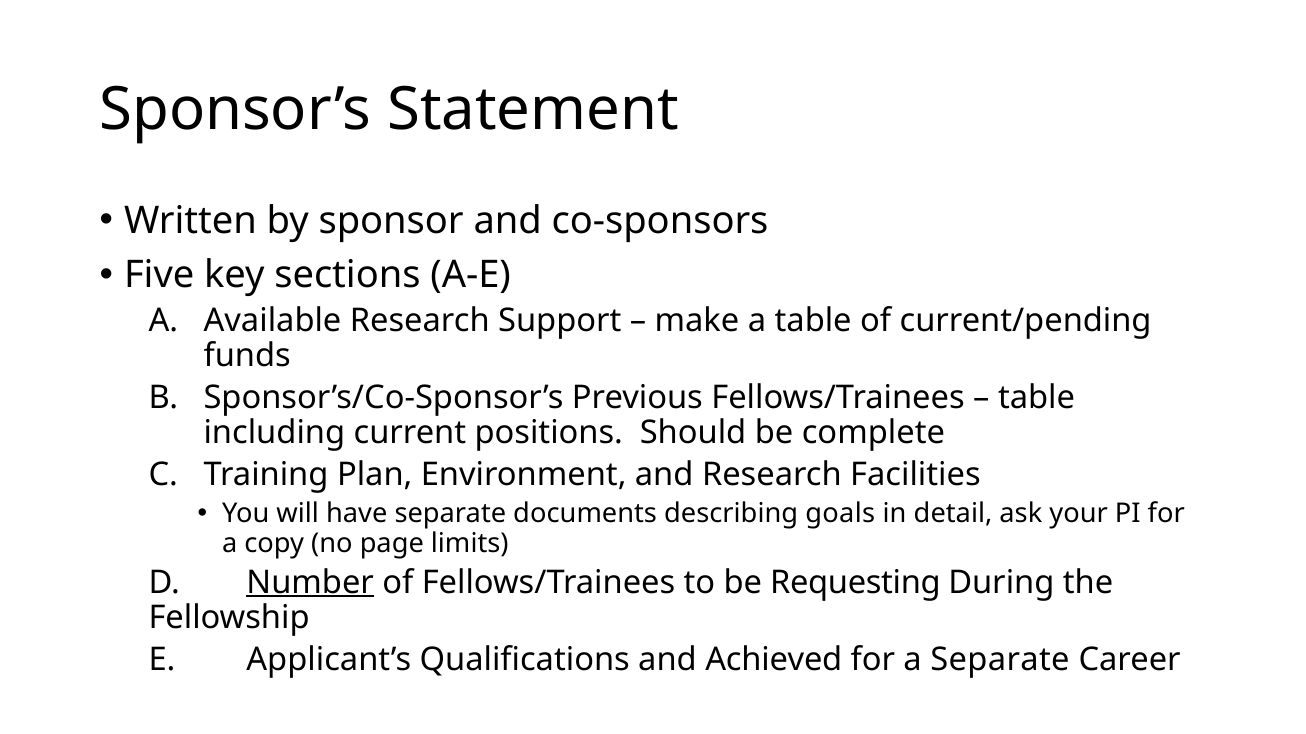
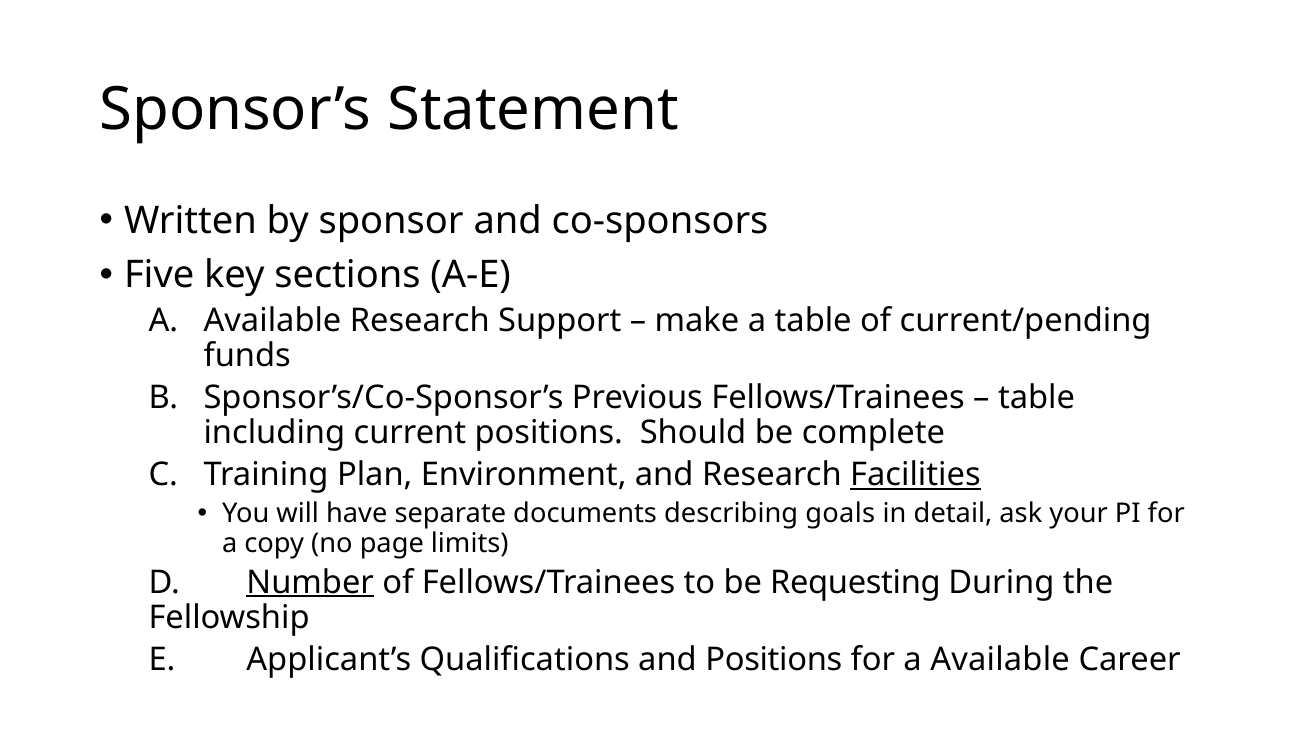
Facilities underline: none -> present (915, 475)
and Achieved: Achieved -> Positions (774, 660)
for a Separate: Separate -> Available (1000, 660)
